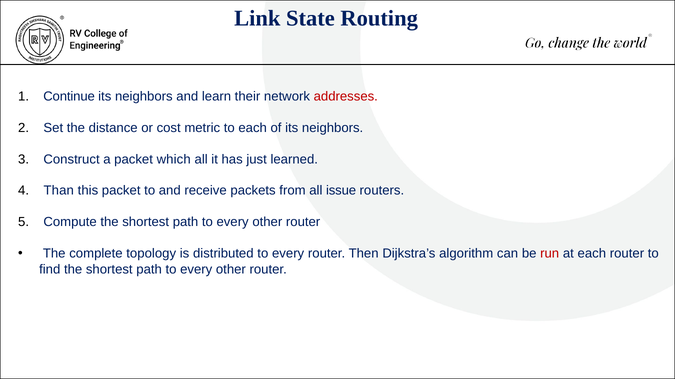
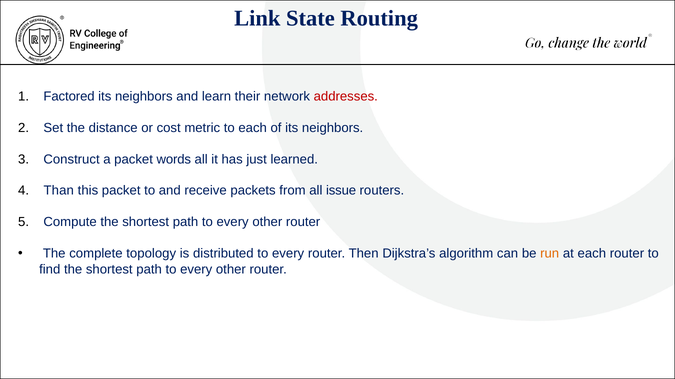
Continue: Continue -> Factored (69, 96)
which: which -> words (174, 159)
run colour: red -> orange (550, 254)
